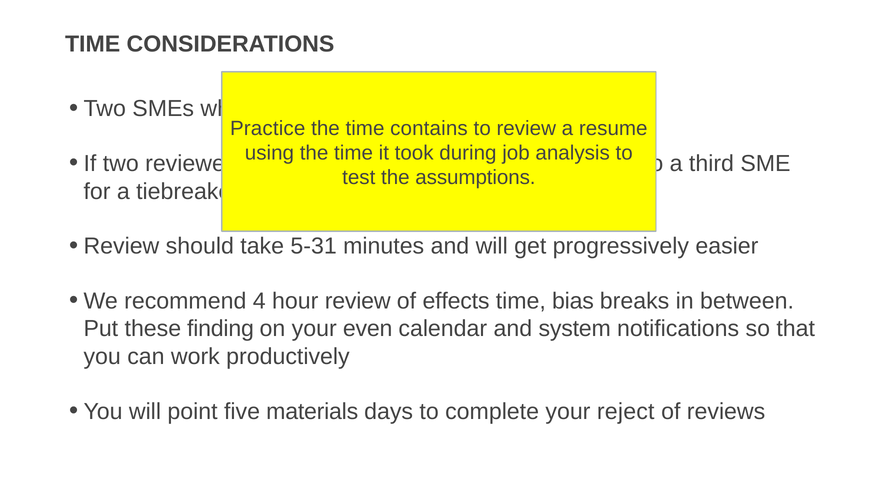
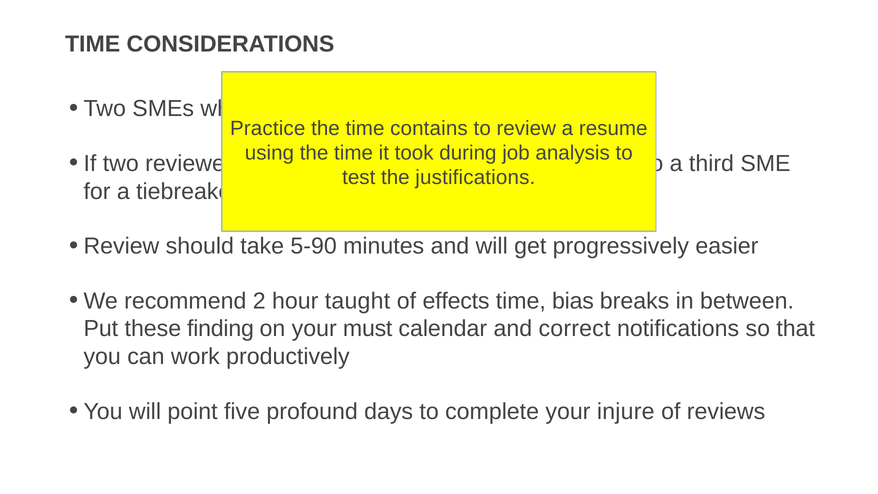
assumptions: assumptions -> justifications (475, 178)
5-31: 5-31 -> 5-90 (314, 246)
4: 4 -> 2 (259, 301)
hour review: review -> taught (357, 301)
even: even -> must (368, 329)
system: system -> correct (575, 329)
materials: materials -> profound (312, 411)
reject: reject -> injure (626, 411)
